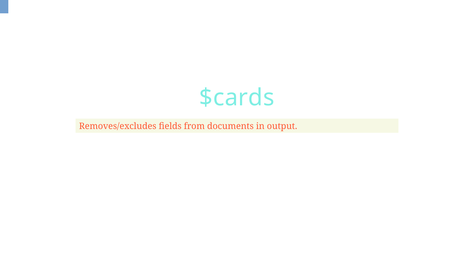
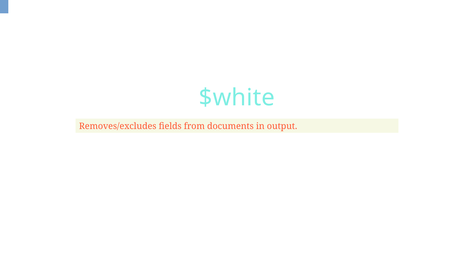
$cards: $cards -> $white (237, 98)
